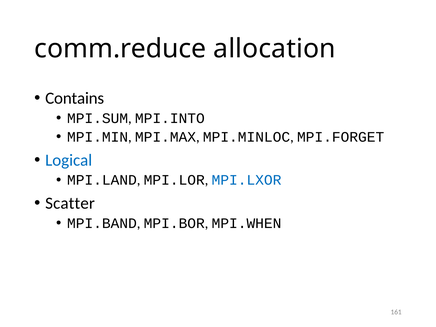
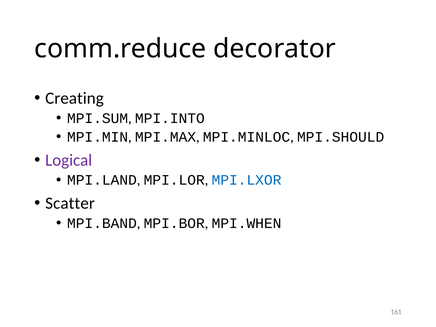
allocation: allocation -> decorator (275, 49)
Contains: Contains -> Creating (75, 98)
MPI.FORGET: MPI.FORGET -> MPI.SHOULD (341, 137)
Logical colour: blue -> purple (69, 160)
